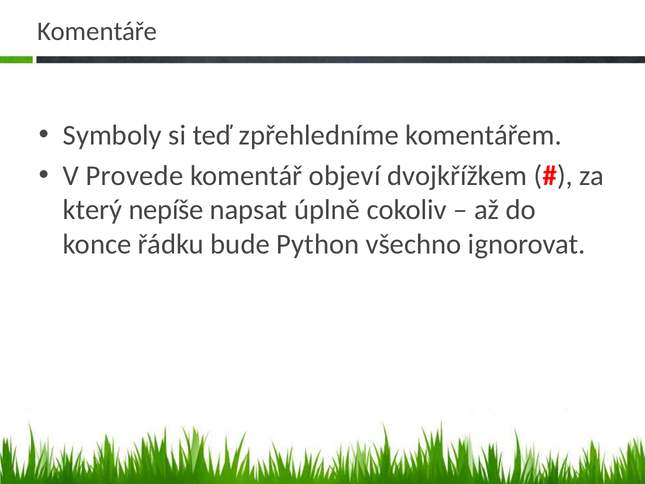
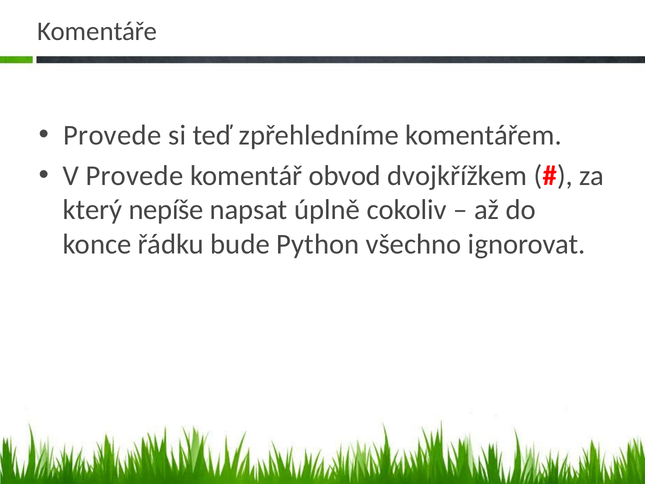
Symboly: Symboly -> Provede (112, 135)
objeví: objeví -> obvod (345, 175)
